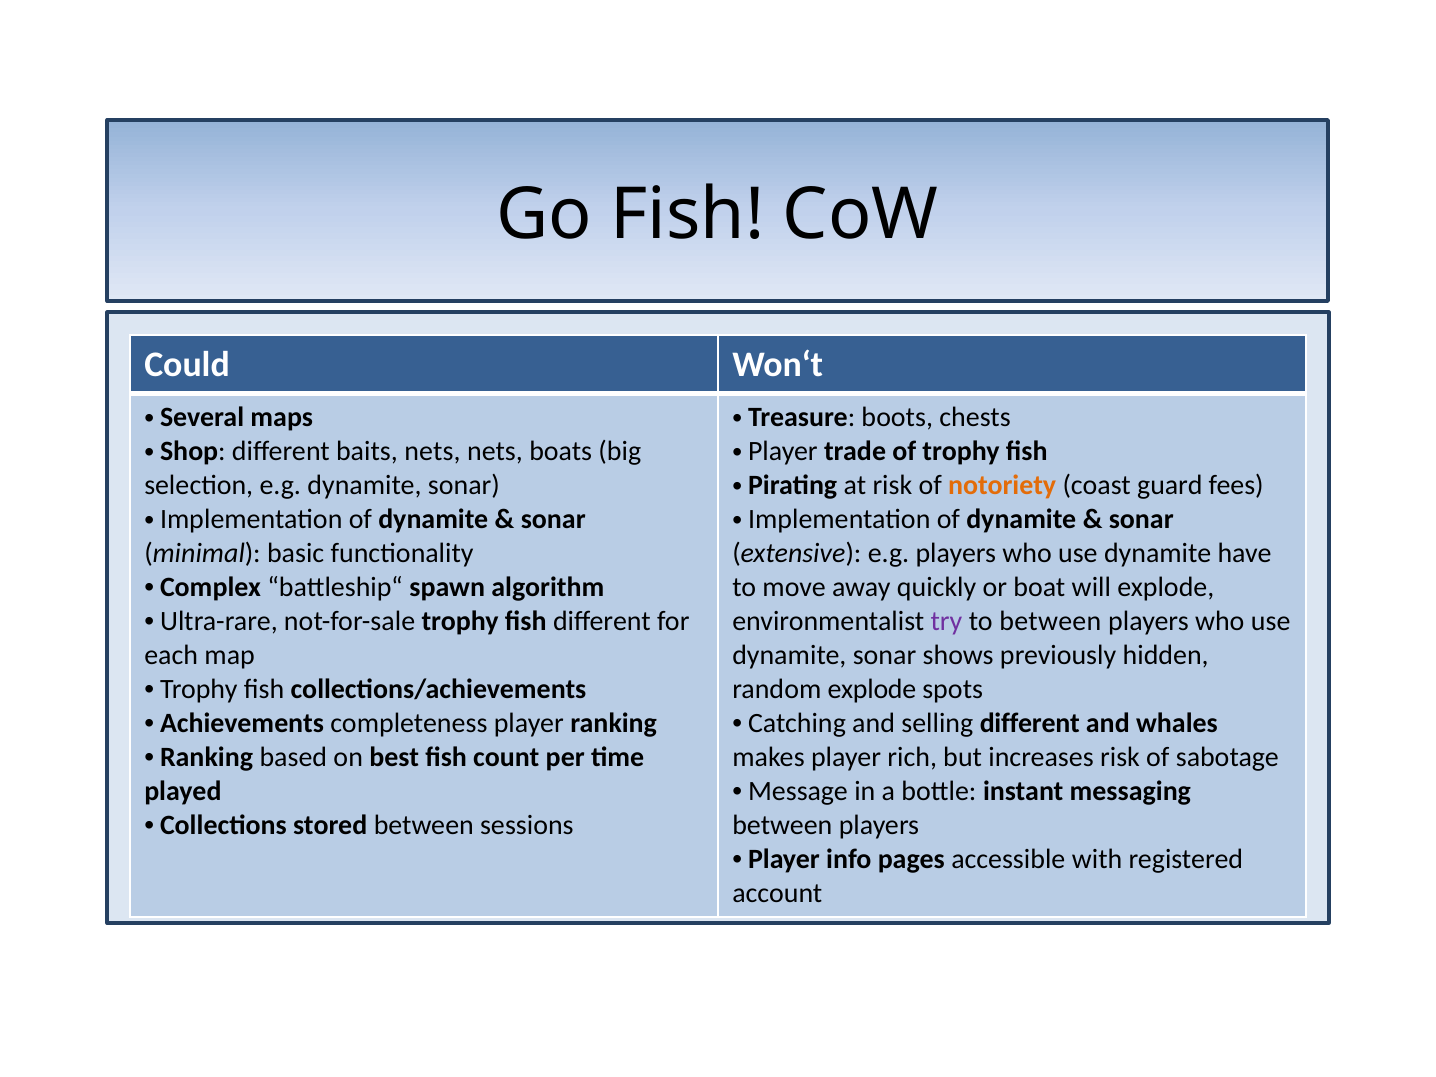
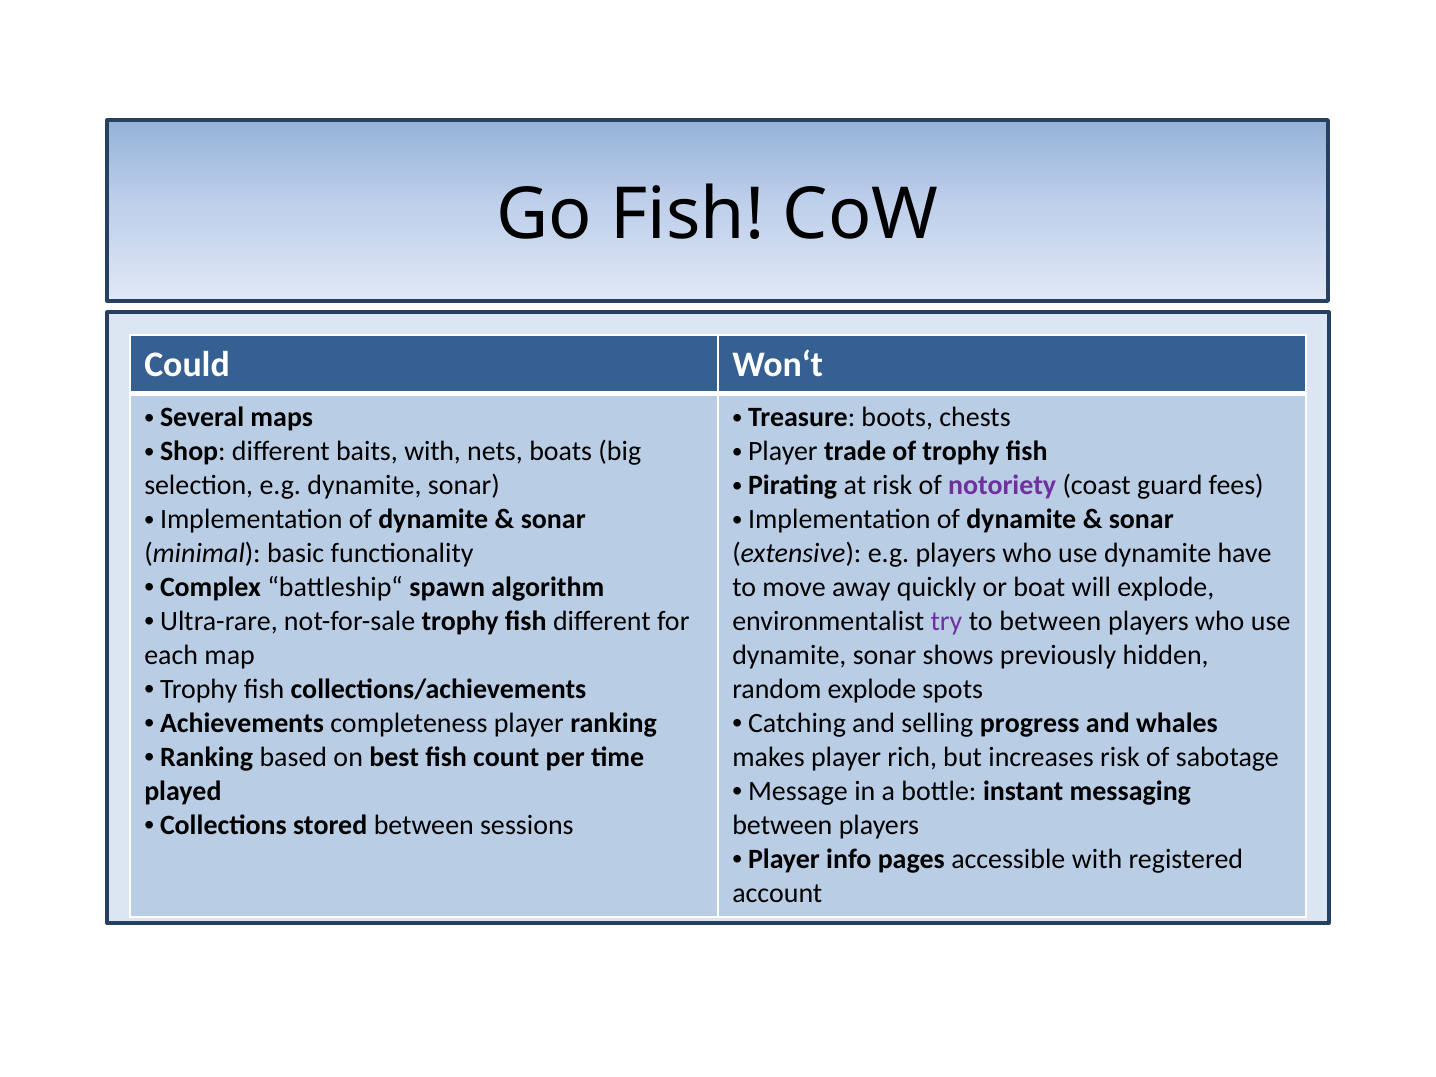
baits nets: nets -> with (433, 452)
notoriety colour: orange -> purple (1002, 486)
selling different: different -> progress (1030, 724)
